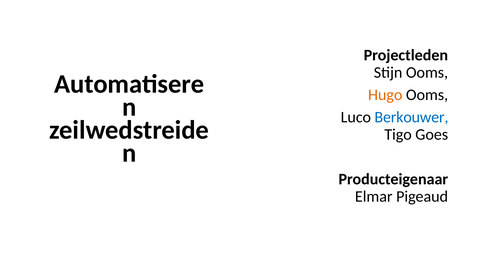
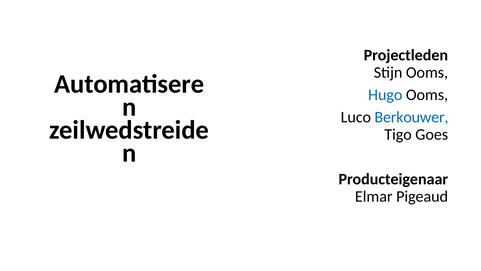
Hugo colour: orange -> blue (385, 95)
